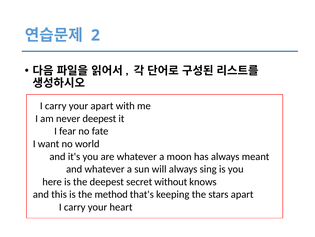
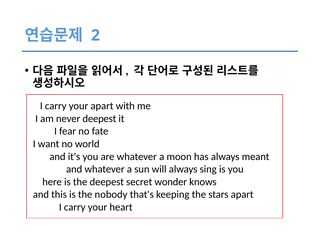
without: without -> wonder (171, 181)
method: method -> nobody (111, 194)
